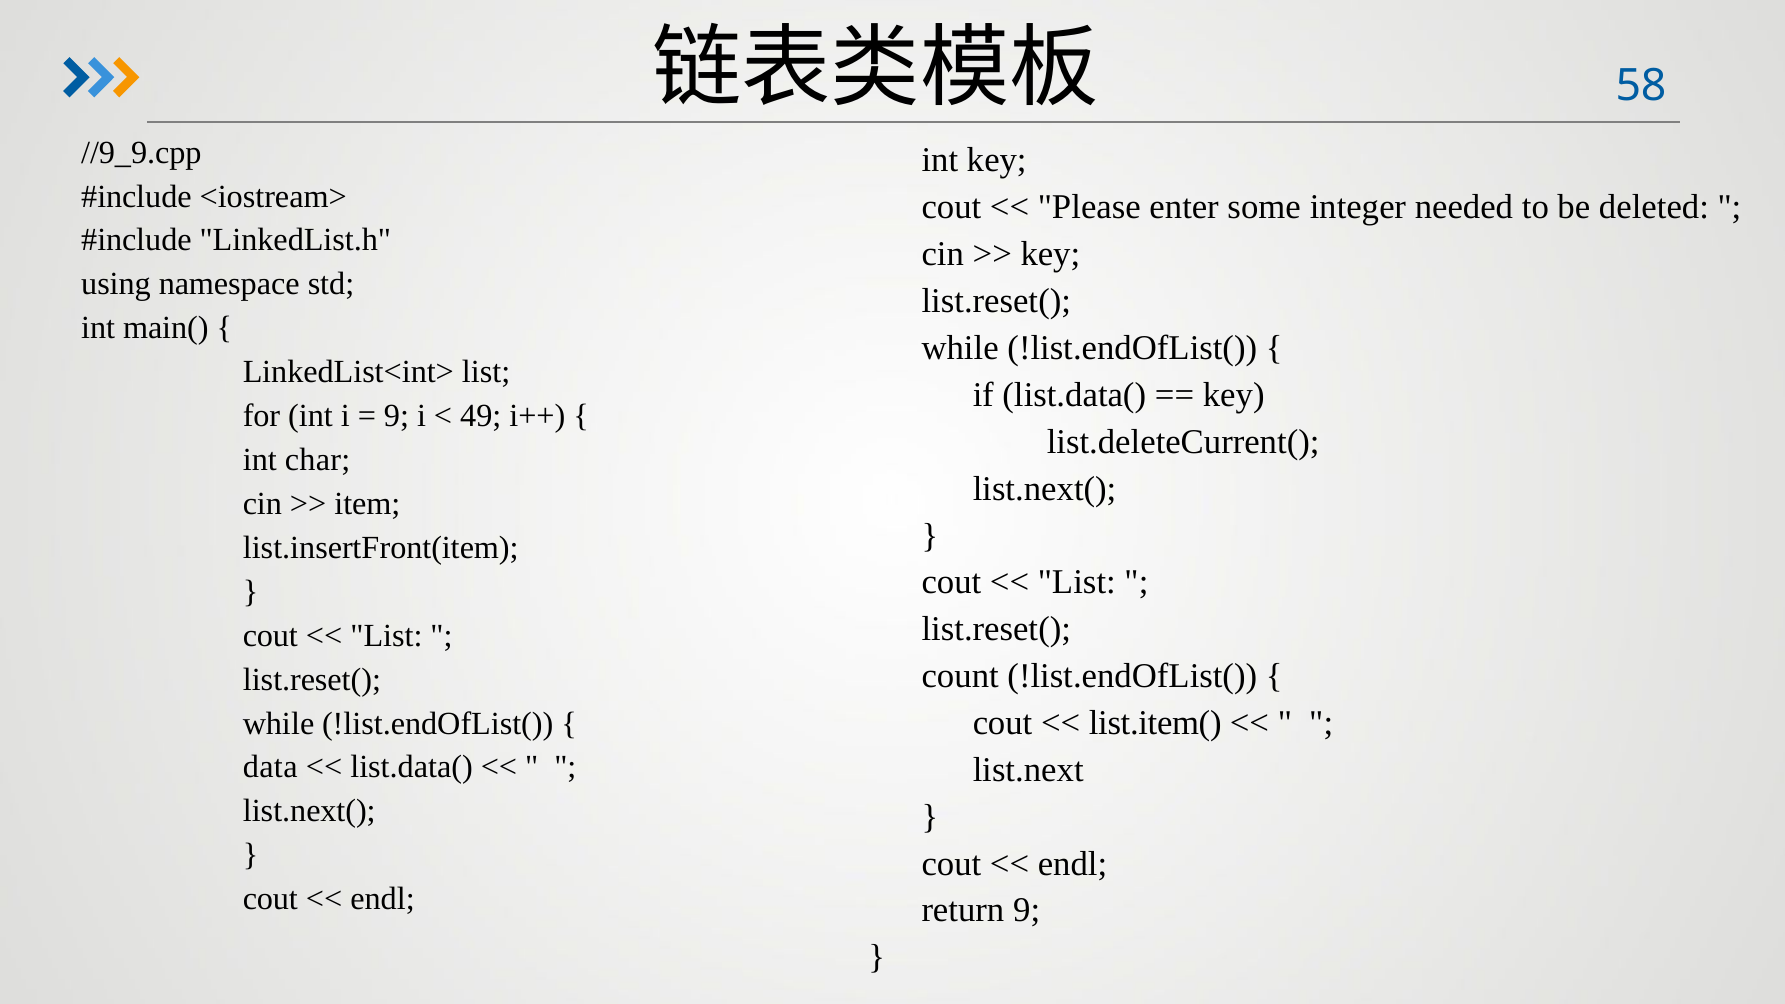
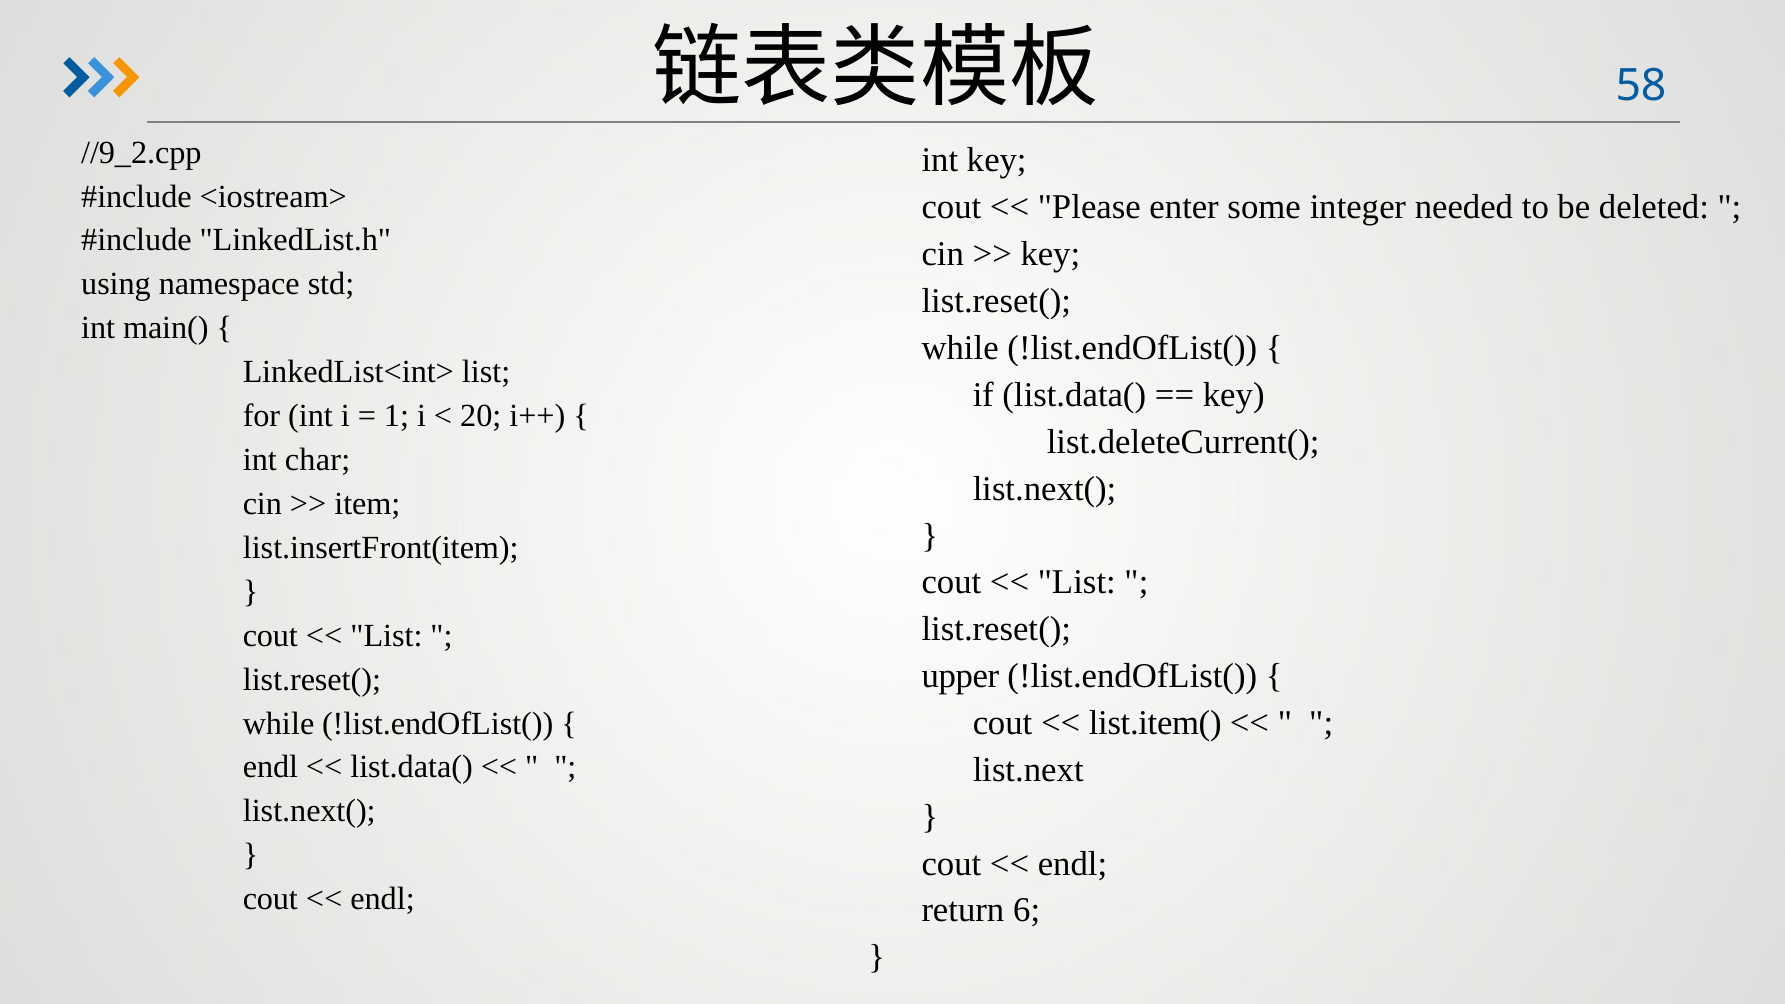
//9_9.cpp: //9_9.cpp -> //9_2.cpp (141, 152)
9: 9 -> 1 (397, 416)
49: 49 -> 20 (481, 416)
count: count -> upper (960, 676)
data: data -> endl (270, 767)
return 9: 9 -> 6 (1027, 911)
